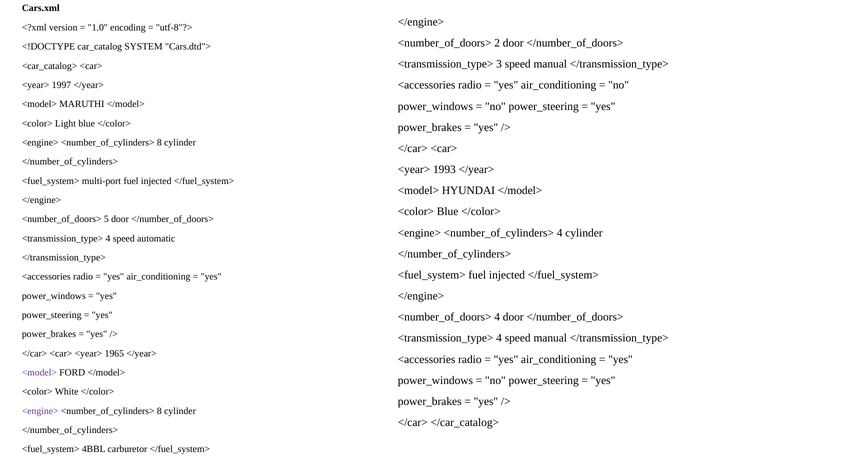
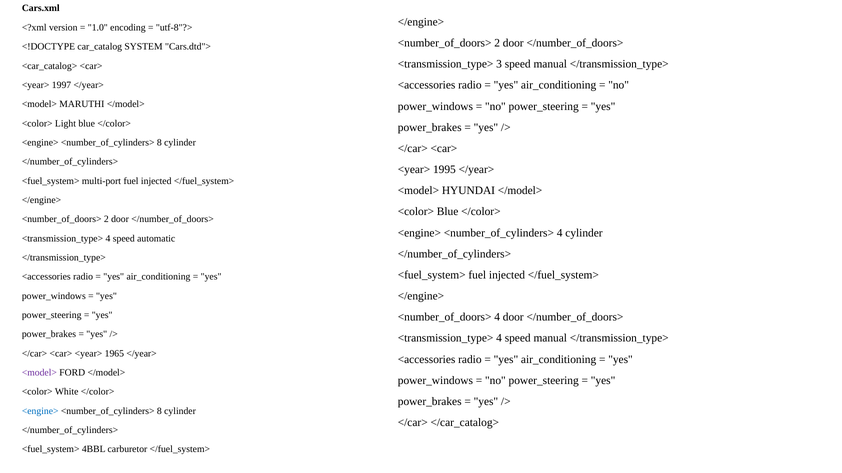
1993: 1993 -> 1995 (444, 170)
5: 5 -> 2 (106, 219)
<engine> colour: purple -> blue (40, 411)
